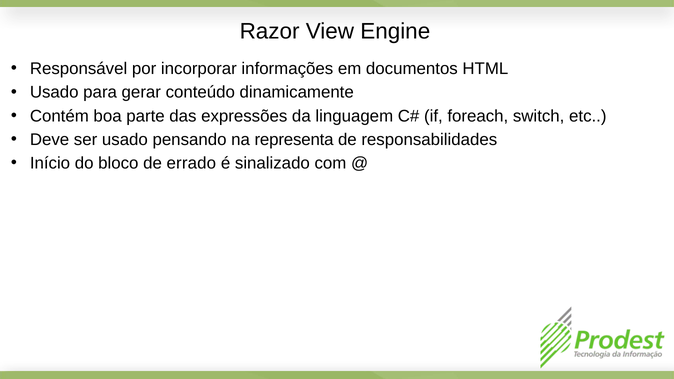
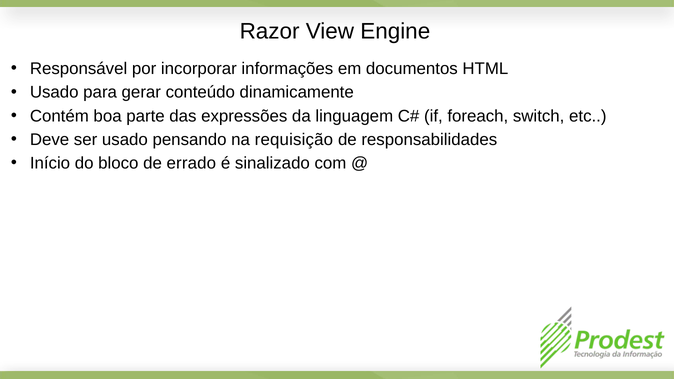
representa: representa -> requisição (294, 140)
